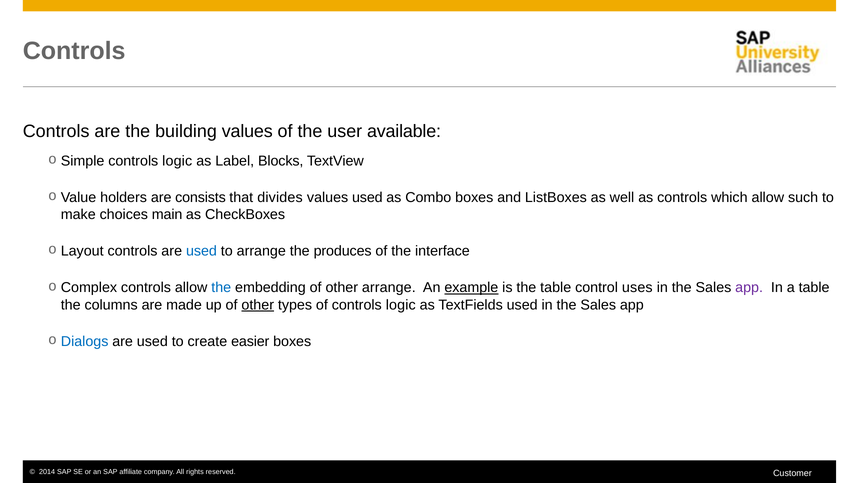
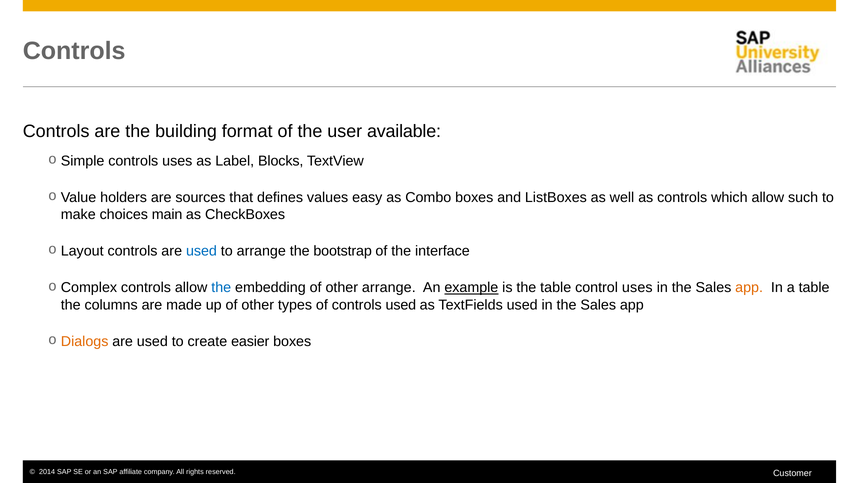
building values: values -> format (247, 131)
Simple controls logic: logic -> uses (177, 161)
consists: consists -> sources (200, 198)
divides: divides -> defines (280, 198)
values used: used -> easy (367, 198)
produces: produces -> bootstrap (343, 251)
app colour: purple -> orange (749, 288)
other underline: present -> none (258, 305)
of controls logic: logic -> used (401, 305)
Dialogs colour: blue -> orange (85, 342)
